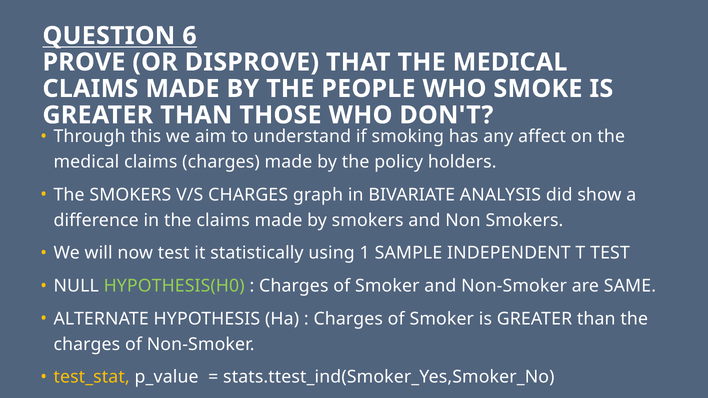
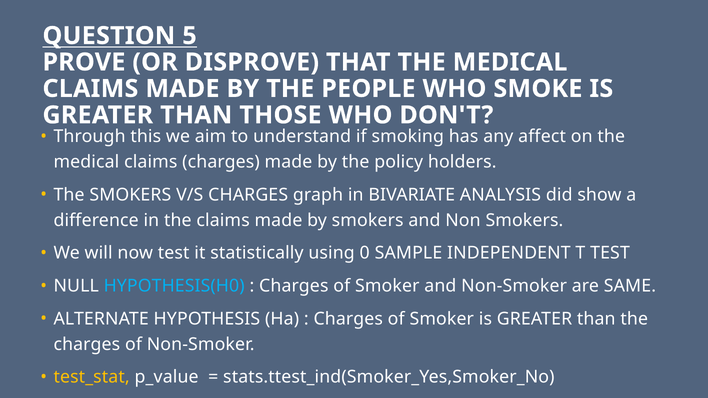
6: 6 -> 5 (189, 36)
1: 1 -> 0 (365, 253)
HYPOTHESIS(H0 colour: light green -> light blue (174, 286)
